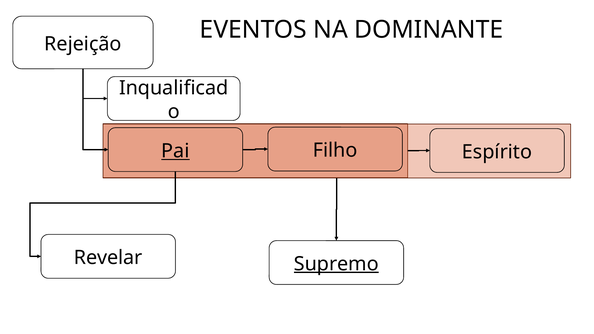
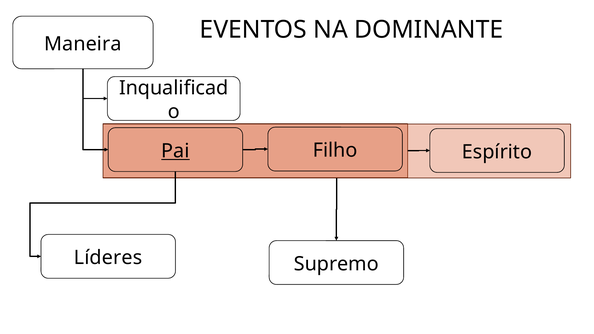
Rejeição: Rejeição -> Maneira (83, 44)
Revelar: Revelar -> Líderes (108, 258)
Supremo underline: present -> none (336, 264)
